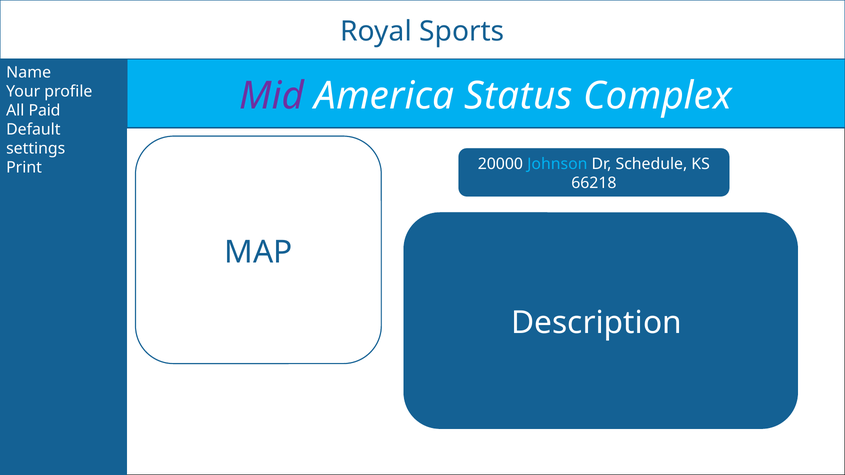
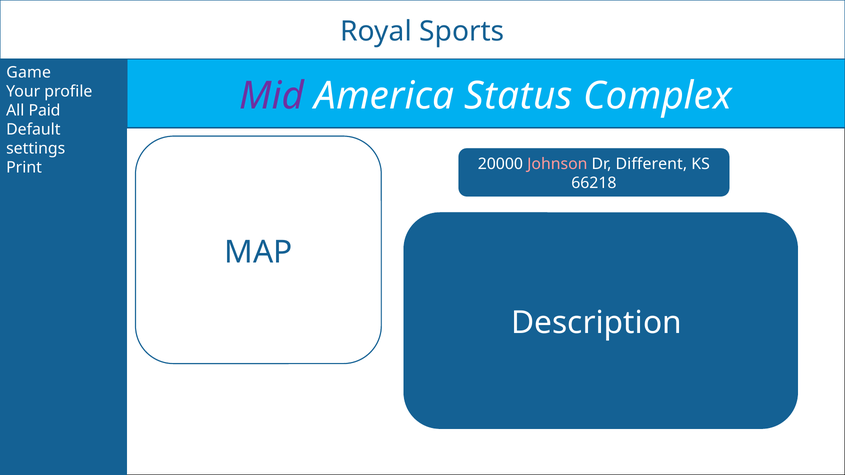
Name: Name -> Game (29, 73)
Johnson colour: light blue -> pink (557, 164)
Schedule: Schedule -> Different (651, 164)
